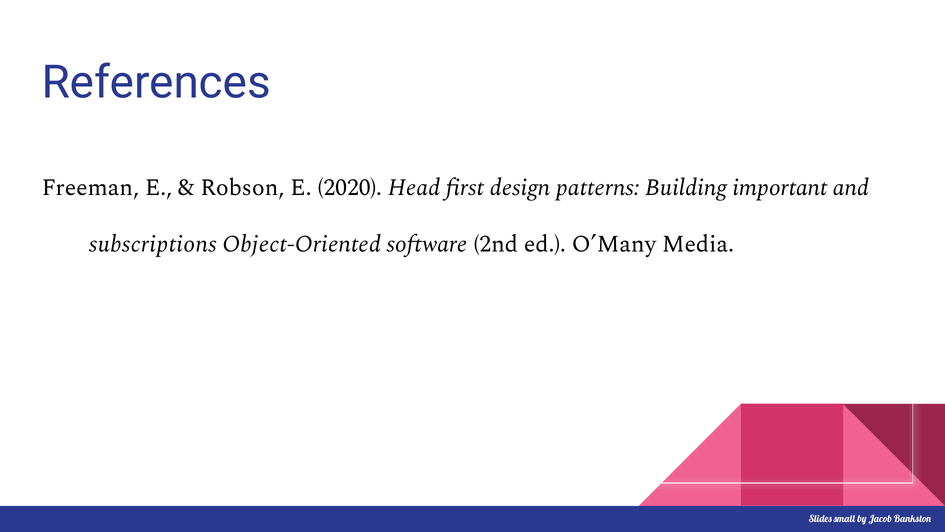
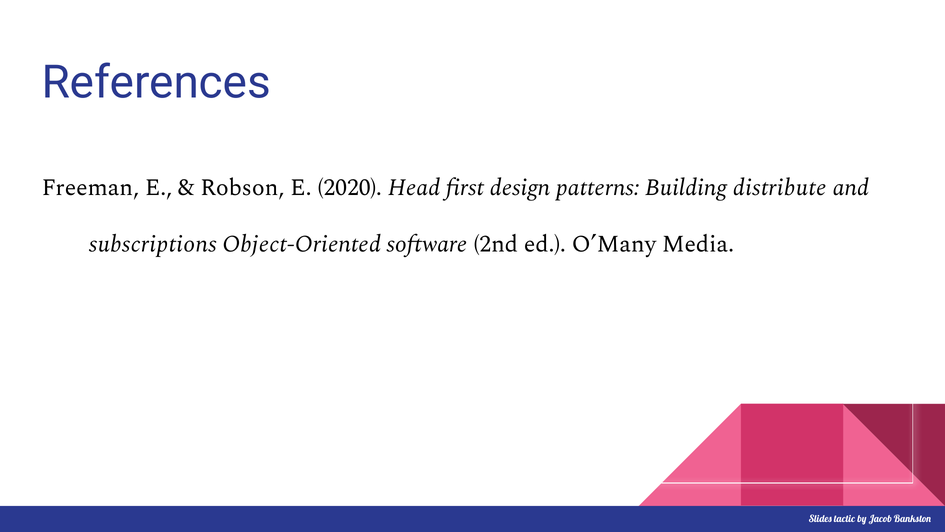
important: important -> distribute (780, 187)
small: small -> tactic (845, 518)
